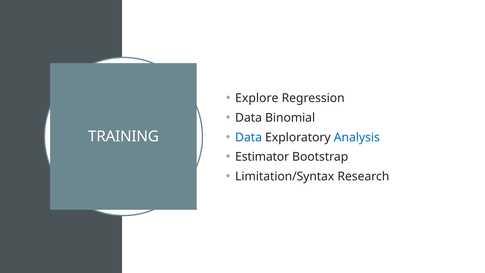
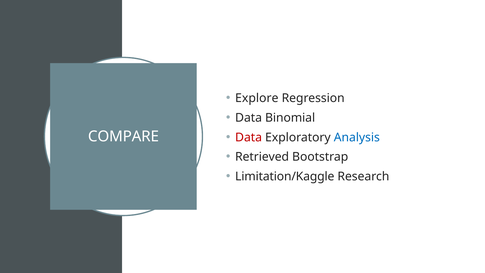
Data colour: blue -> red (249, 137)
TRAINING: TRAINING -> COMPARE (123, 136)
Estimator: Estimator -> Retrieved (262, 157)
Limitation/Syntax: Limitation/Syntax -> Limitation/Kaggle (285, 176)
